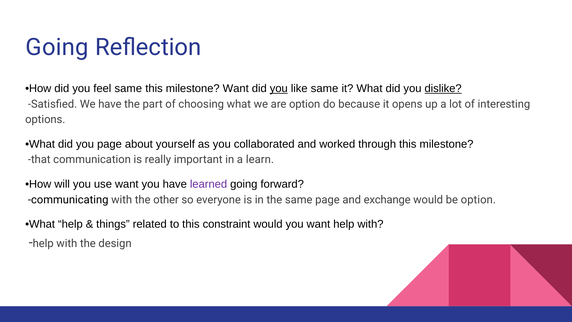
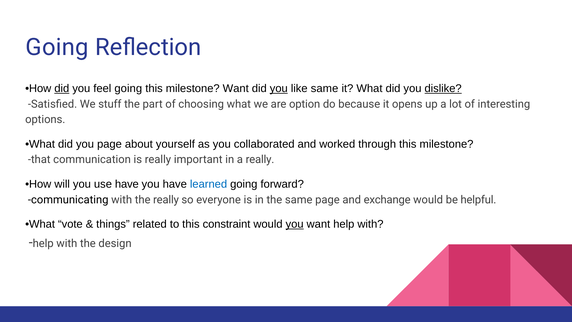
did underline: none -> present (62, 89)
feel same: same -> going (128, 89)
We have: have -> stuff (110, 104)
a learn: learn -> really (260, 160)
use want: want -> have (127, 184)
learned colour: purple -> blue (209, 184)
the other: other -> really (166, 200)
be option: option -> helpful (478, 200)
What help: help -> vote (70, 224)
you underline: none -> present (295, 224)
